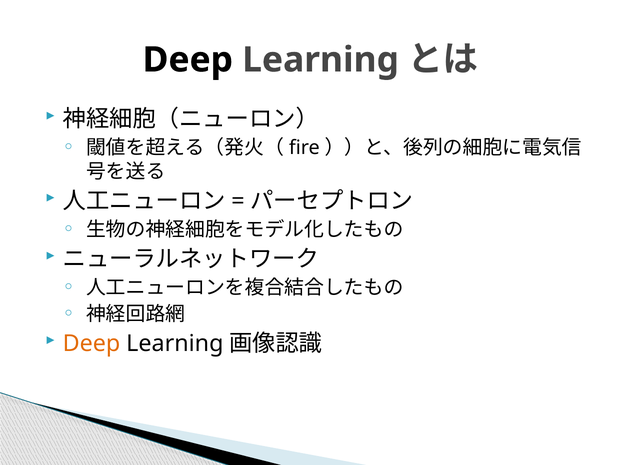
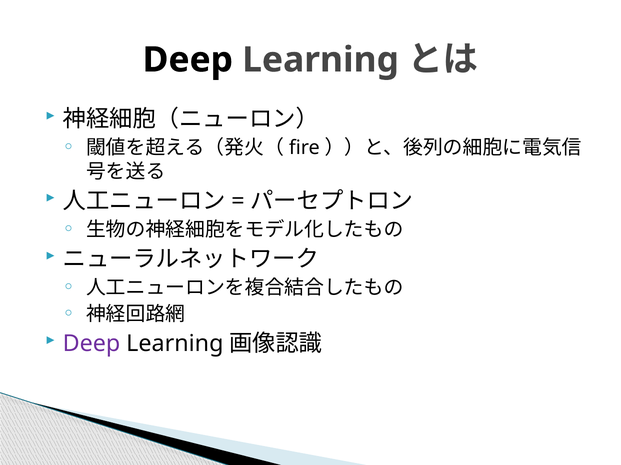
Deep colour: orange -> purple (92, 344)
